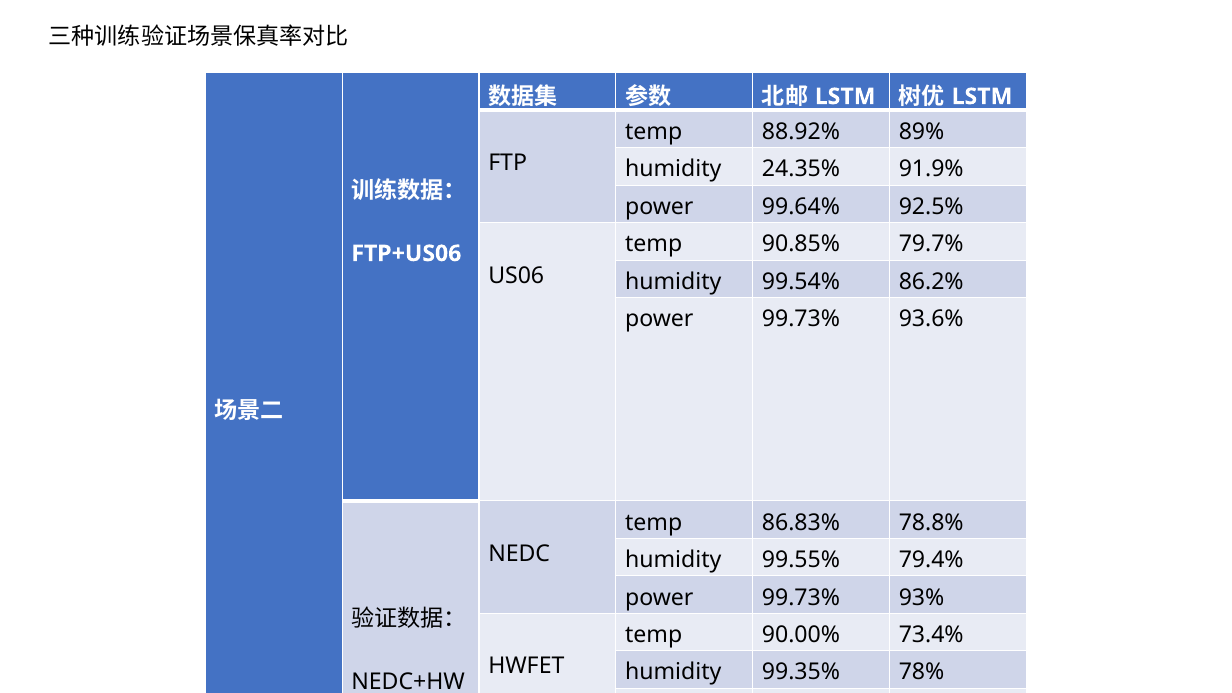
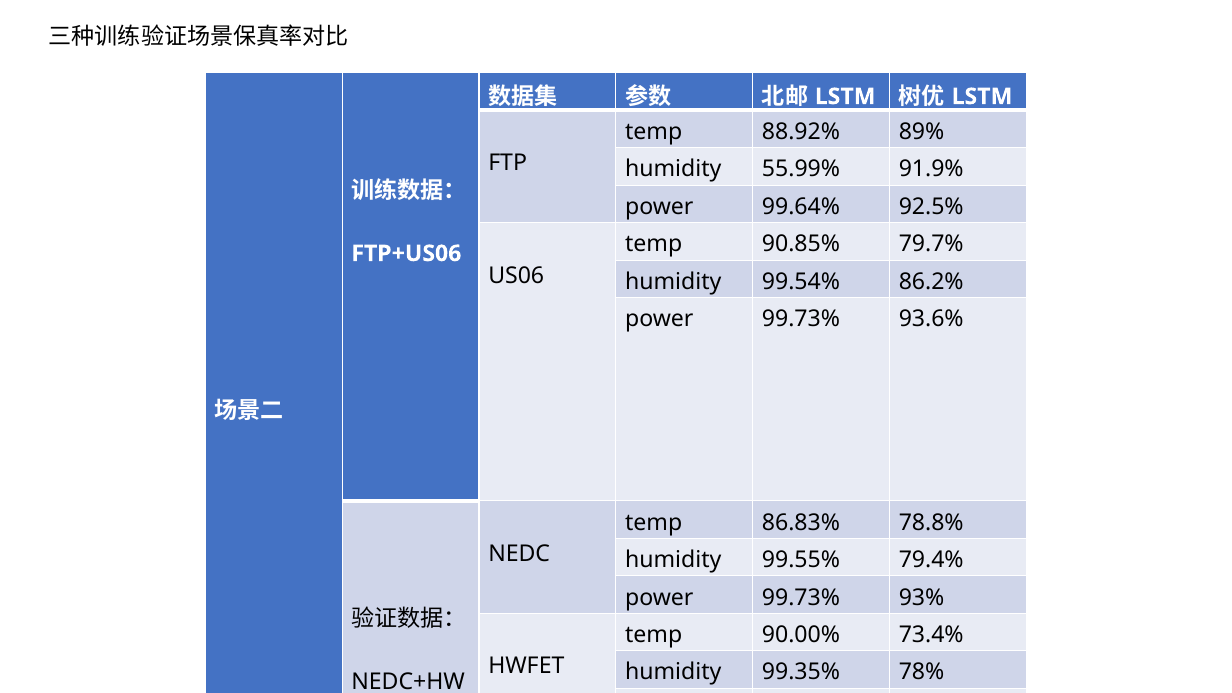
24.35%: 24.35% -> 55.99% (801, 169)
